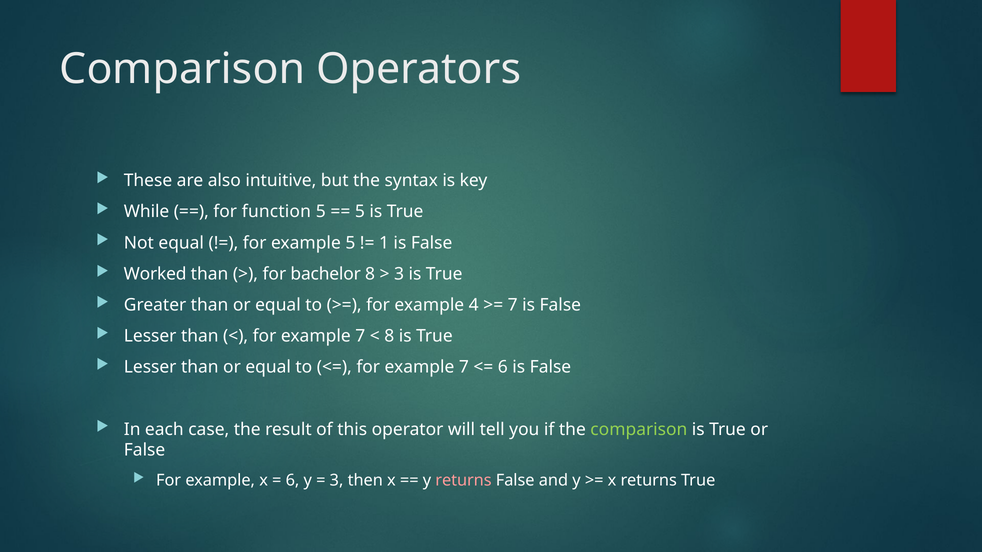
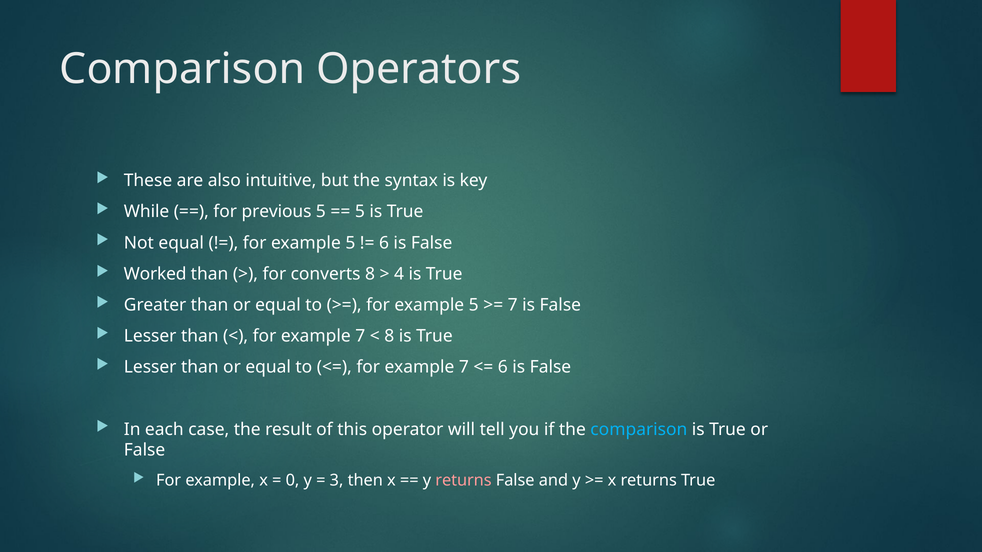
function: function -> previous (277, 212)
1: 1 -> 6 (384, 243)
bachelor: bachelor -> converts (326, 274)
3: 3 -> 4 (399, 274)
4: 4 -> 5 (474, 305)
comparison colour: light green -> light blue (639, 430)
6: 6 -> 0 (292, 481)
